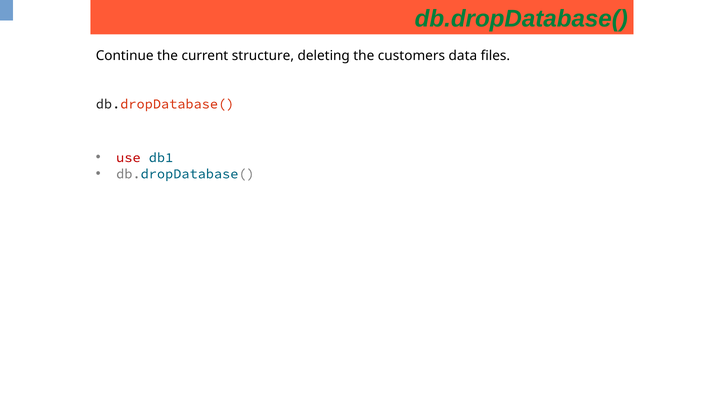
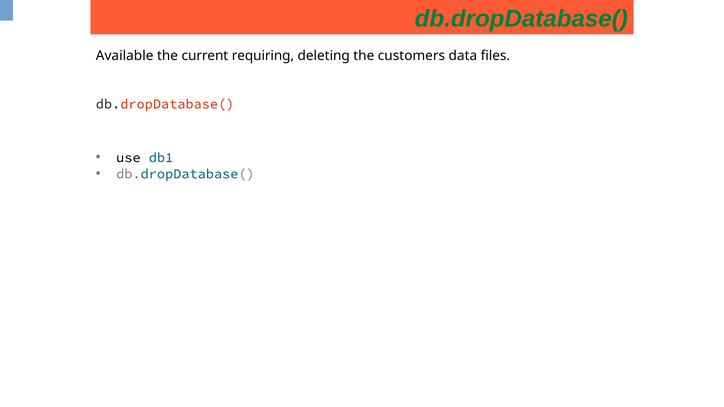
Continue: Continue -> Available (125, 56)
structure: structure -> requiring (263, 56)
use colour: red -> black (128, 158)
